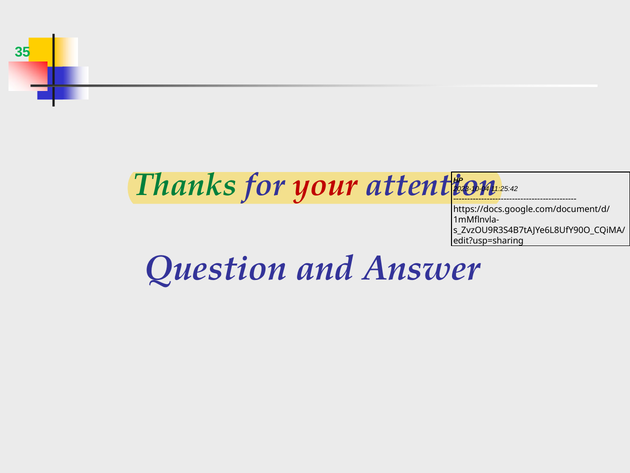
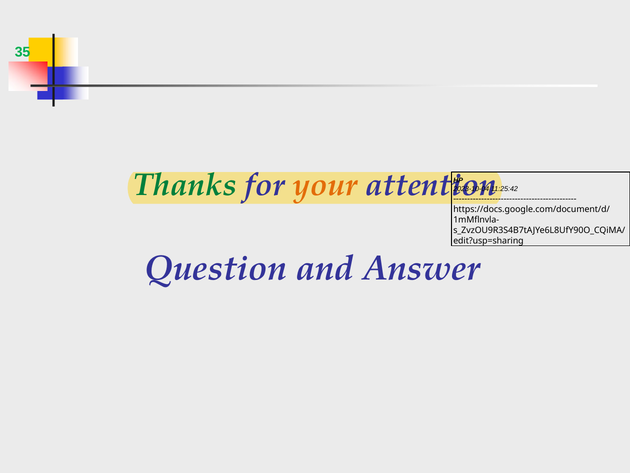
your colour: red -> orange (325, 185)
